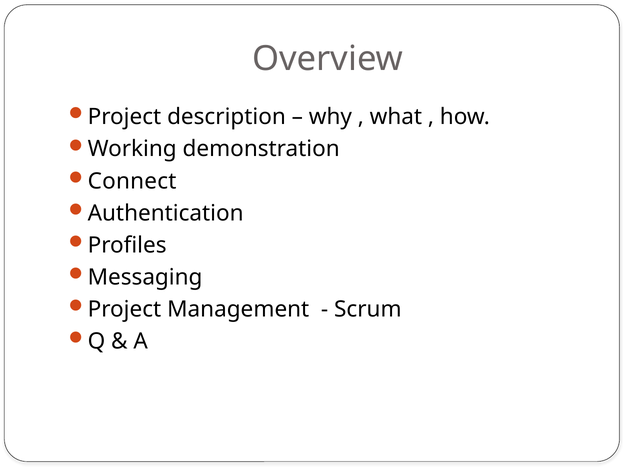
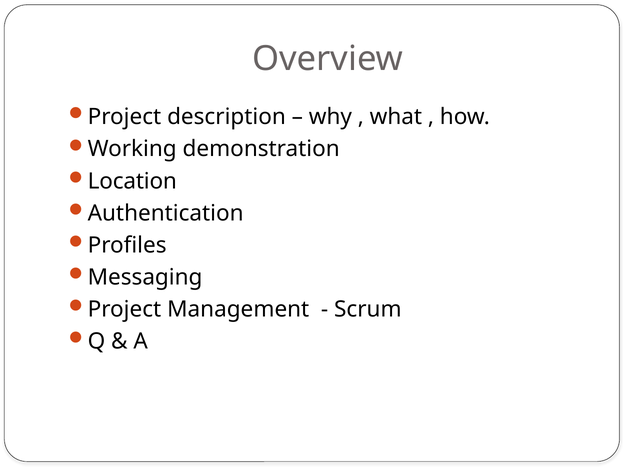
Connect: Connect -> Location (132, 181)
